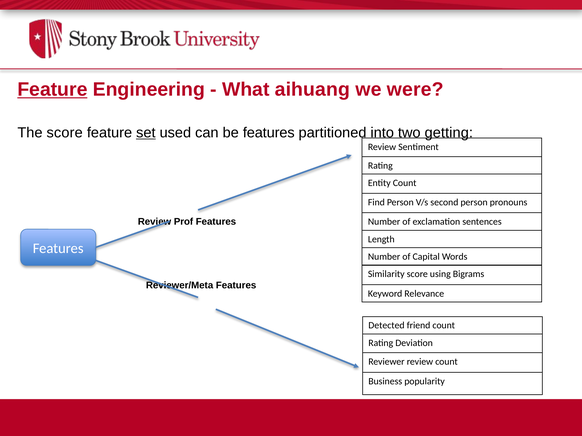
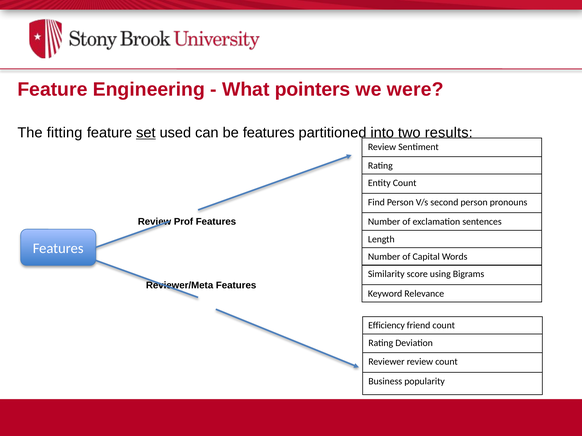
Feature underline: present -> none (52, 90)
aihuang: aihuang -> pointers (313, 90)
The score: score -> fitting (65, 133)
getting: getting -> results (449, 133)
Detected: Detected -> Efficiency (387, 326)
